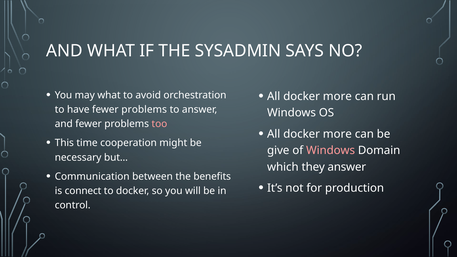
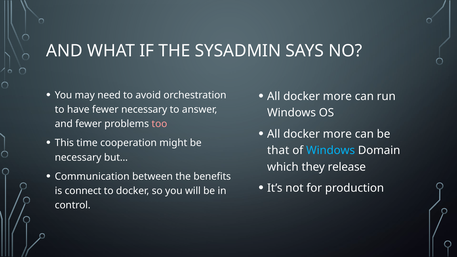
may what: what -> need (109, 95)
have fewer problems: problems -> necessary (144, 110)
give: give -> that (278, 151)
Windows colour: pink -> light blue (331, 151)
they answer: answer -> release (347, 167)
